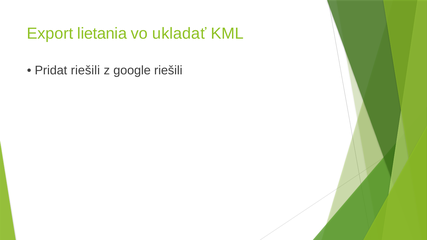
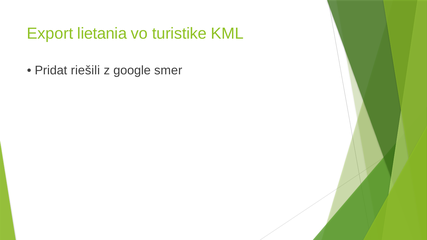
ukladať: ukladať -> turistike (179, 34)
google riešili: riešili -> smer (168, 71)
